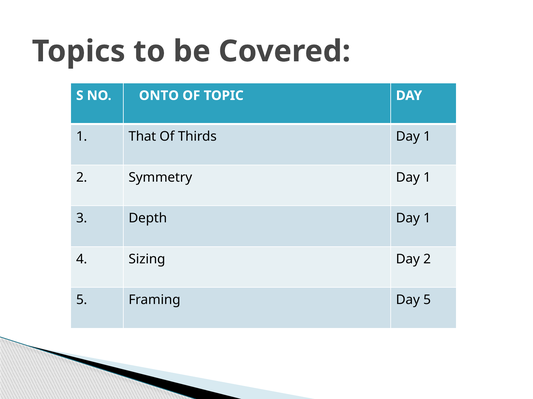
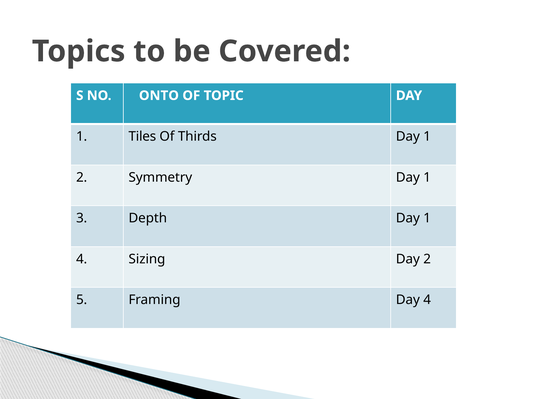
That: That -> Tiles (142, 137)
Day 5: 5 -> 4 (427, 300)
